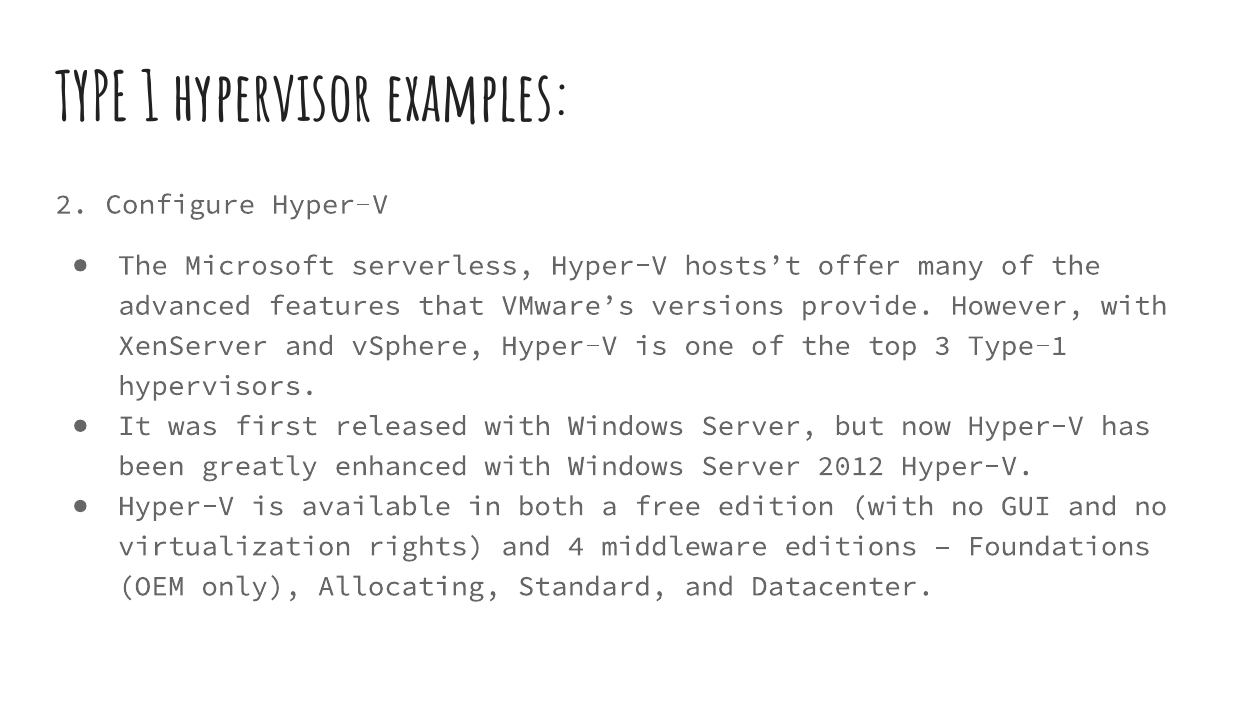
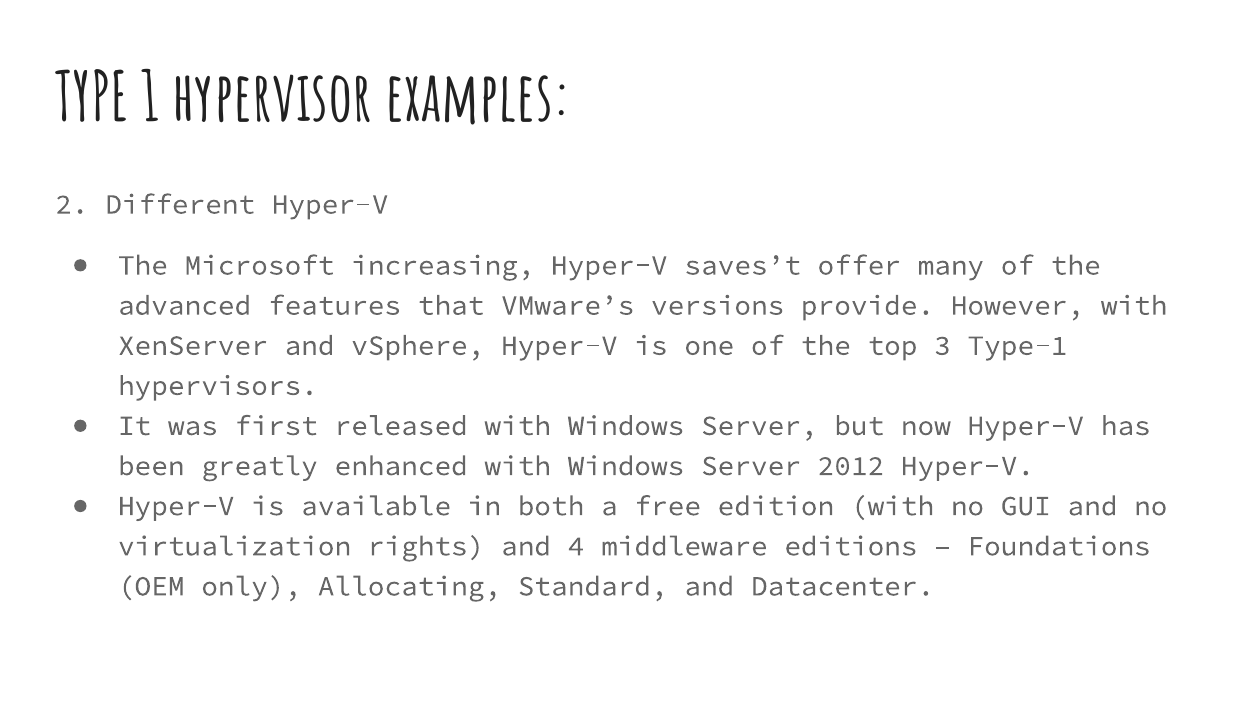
Configure: Configure -> Different (180, 204)
serverless: serverless -> increasing (443, 266)
hosts’t: hosts’t -> saves’t (743, 266)
